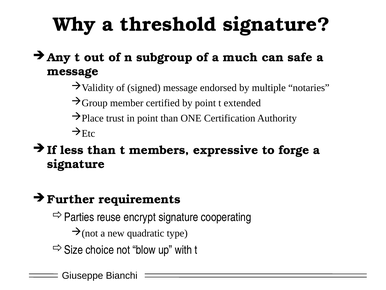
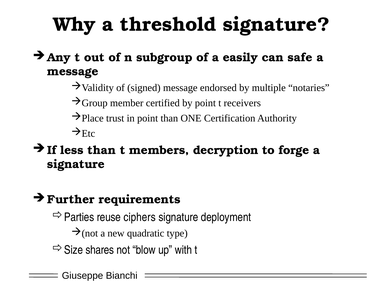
much: much -> easily (240, 57)
extended: extended -> receivers (242, 103)
expressive: expressive -> decryption (226, 150)
encrypt: encrypt -> ciphers (140, 217)
cooperating: cooperating -> deployment (226, 217)
choice: choice -> shares (100, 250)
